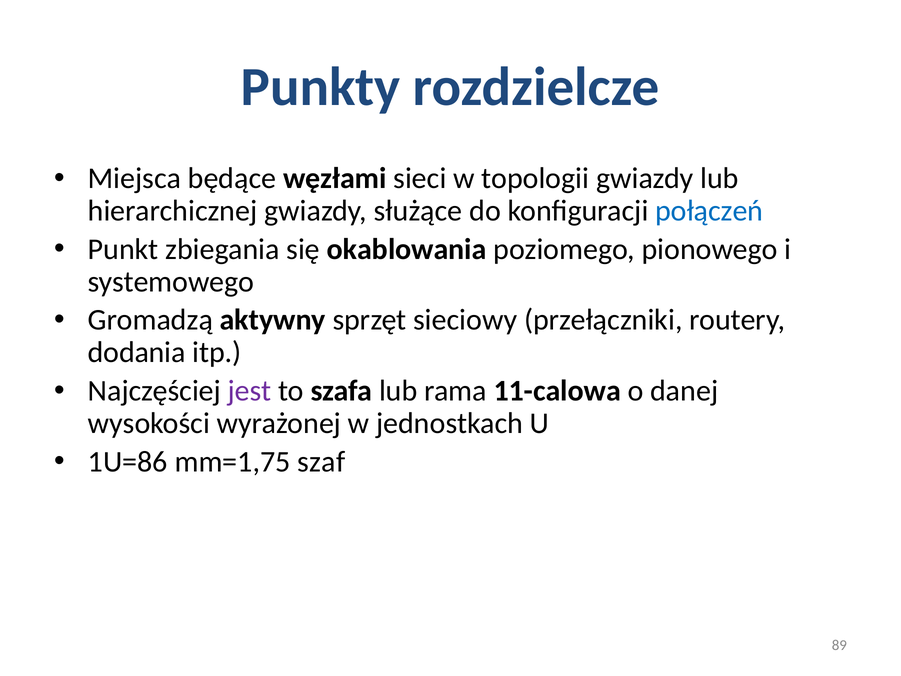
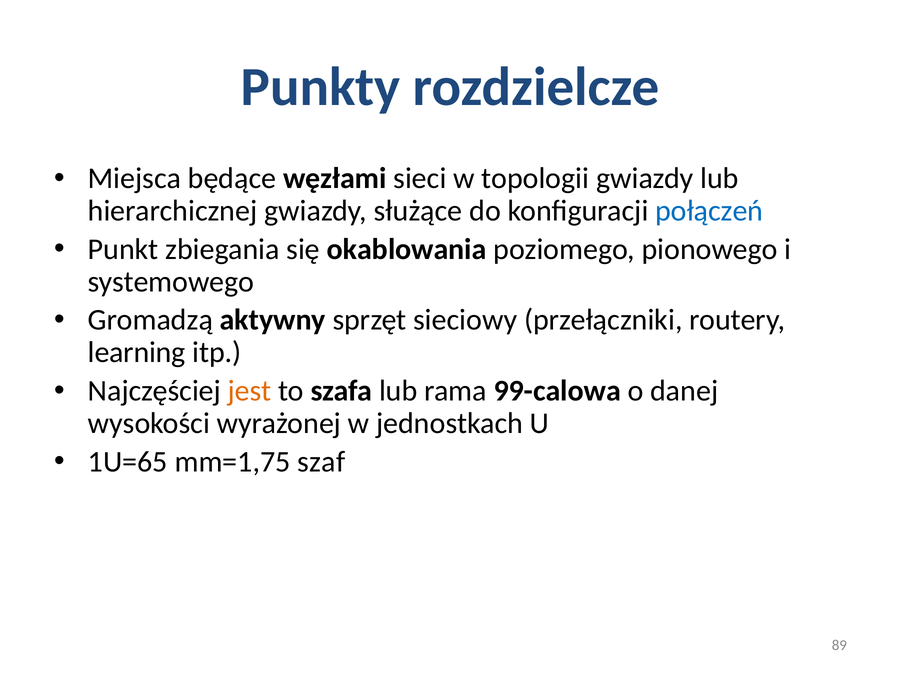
dodania: dodania -> learning (137, 352)
jest colour: purple -> orange (250, 391)
11-calowa: 11-calowa -> 99-calowa (557, 391)
1U=86: 1U=86 -> 1U=65 (128, 462)
